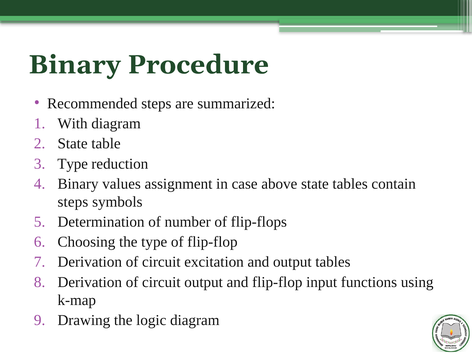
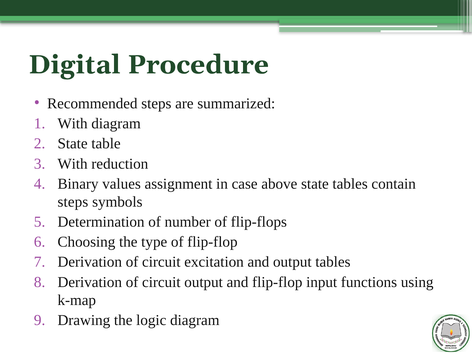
Binary: Binary -> Digital (74, 65)
Type: Type -> With (73, 164)
